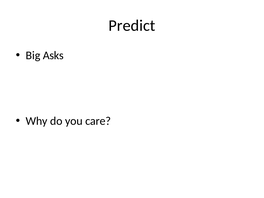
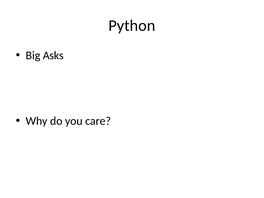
Predict: Predict -> Python (132, 26)
